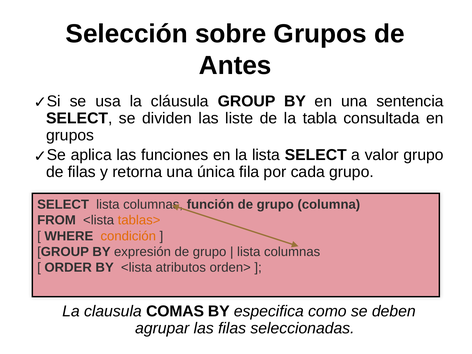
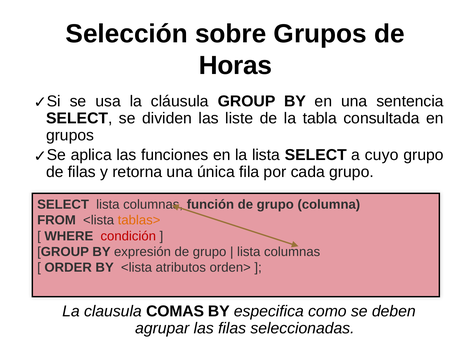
Antes: Antes -> Horas (235, 65)
valor: valor -> cuyo (382, 155)
condición colour: orange -> red (128, 236)
